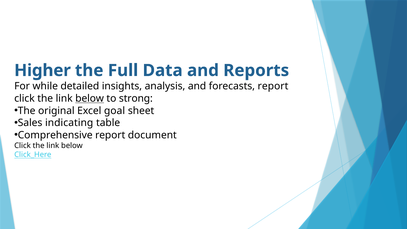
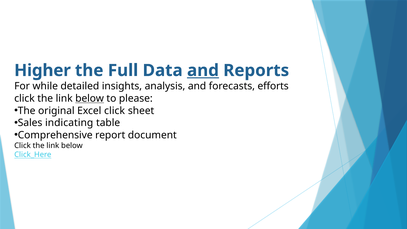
and underline: none -> present (203, 70)
forecasts report: report -> efforts (273, 86)
strong: strong -> please (136, 98)
Excel goal: goal -> click (115, 111)
